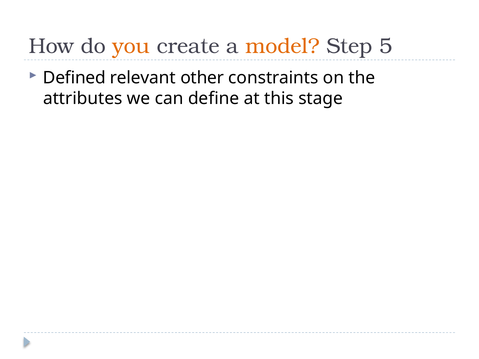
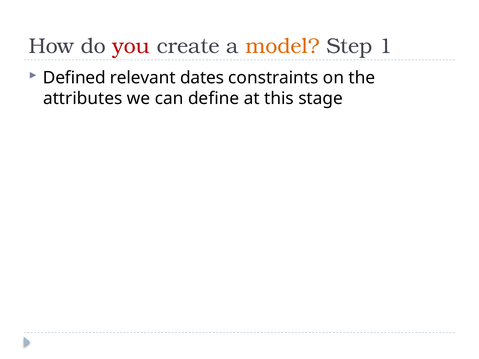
you colour: orange -> red (131, 46)
5: 5 -> 1 (386, 46)
other: other -> dates (202, 78)
